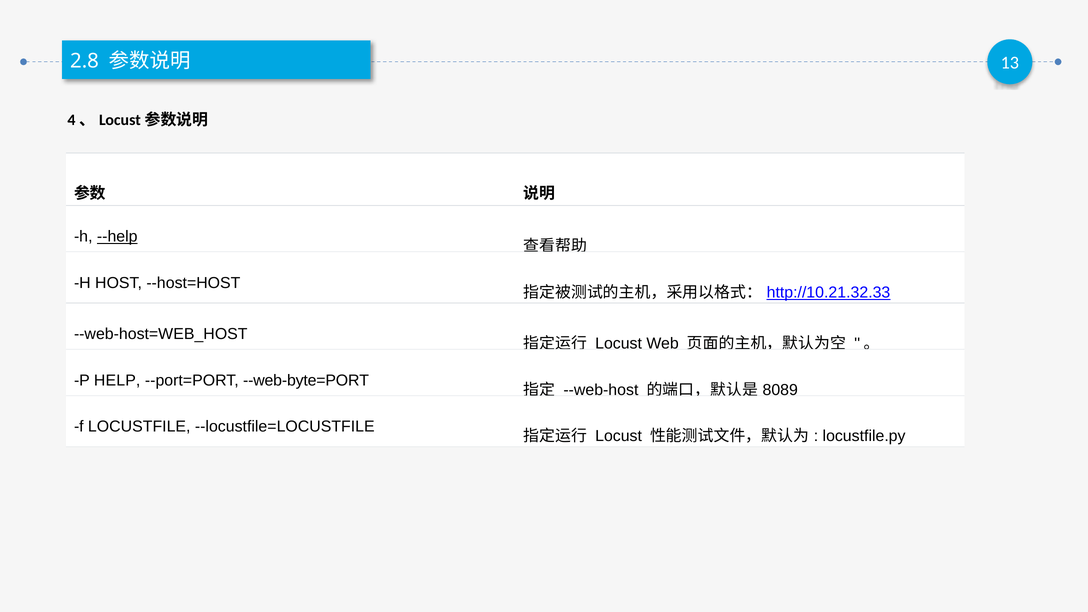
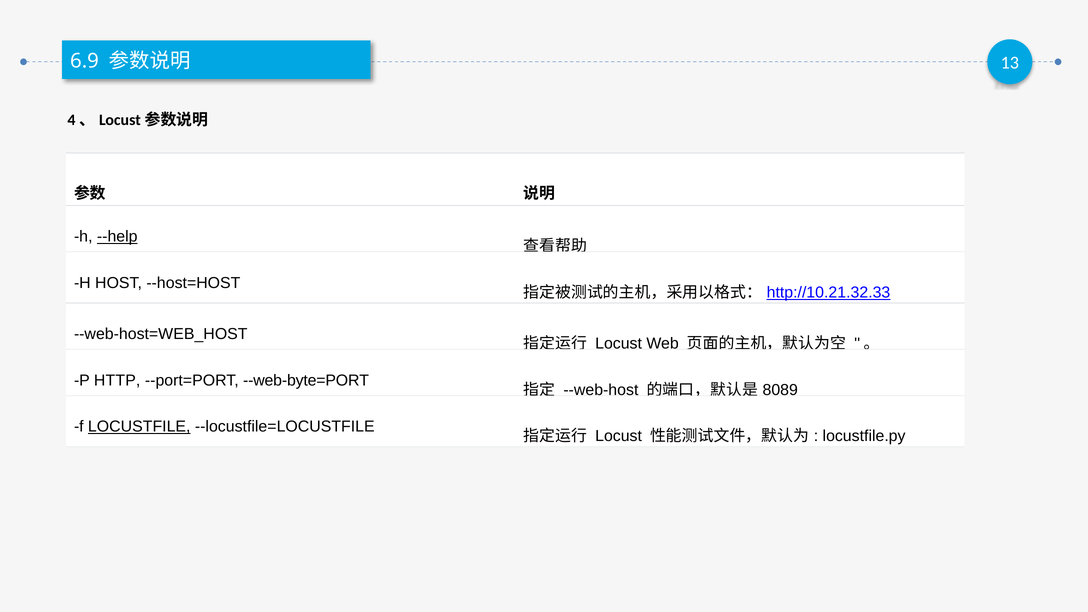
2.8: 2.8 -> 6.9 (84, 61)
HELP: HELP -> HTTP (117, 380)
LOCUSTFILE underline: none -> present (139, 427)
